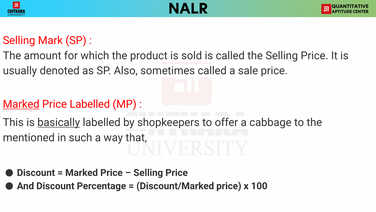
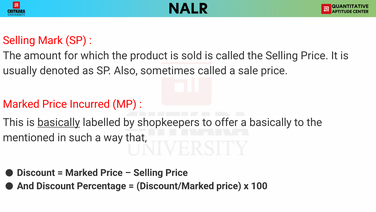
Marked underline: present -> none (21, 104)
Price Labelled: Labelled -> Incurred (90, 104)
a cabbage: cabbage -> basically (271, 122)
